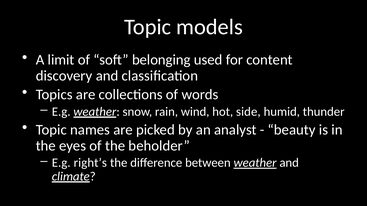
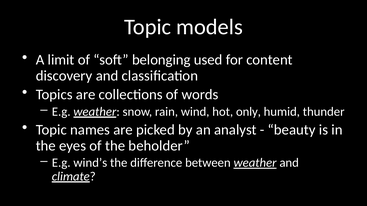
side: side -> only (248, 112)
right’s: right’s -> wind’s (90, 163)
